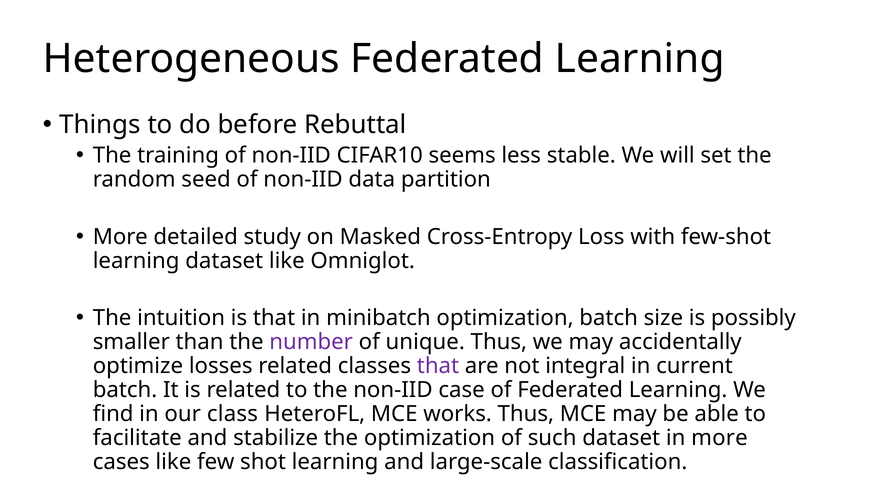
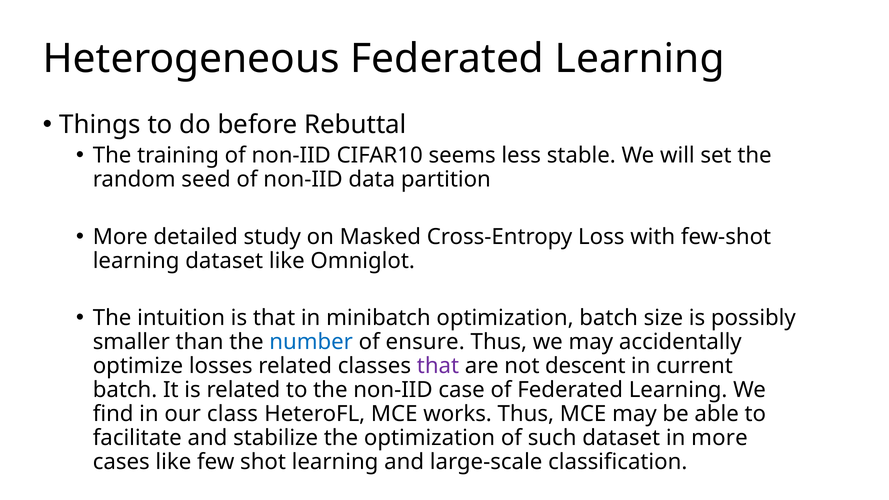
number colour: purple -> blue (311, 342)
unique: unique -> ensure (425, 342)
integral: integral -> descent (585, 366)
